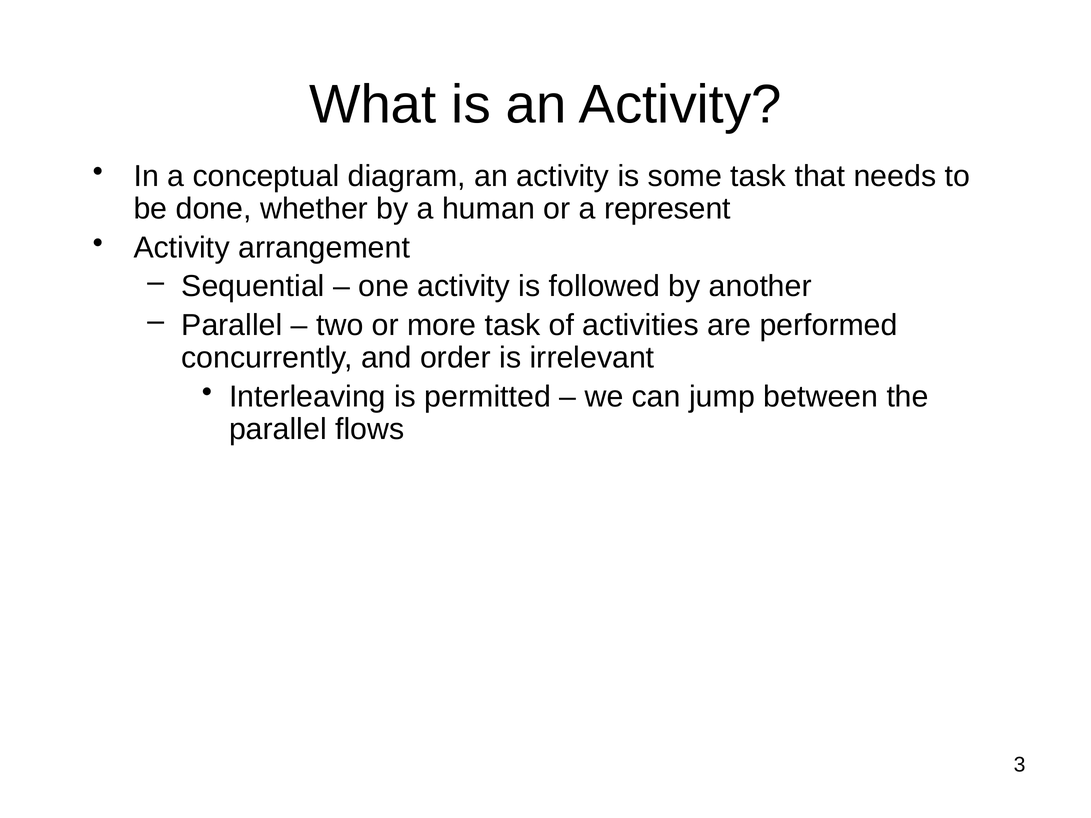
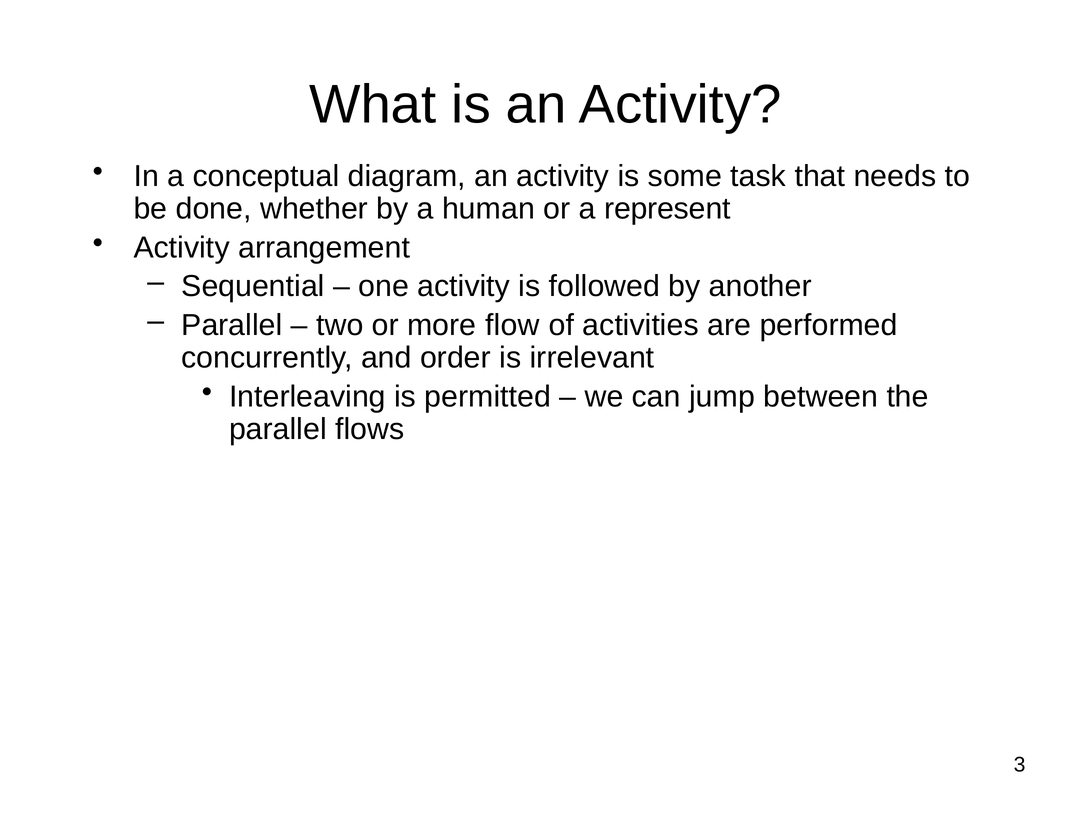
more task: task -> flow (512, 325)
